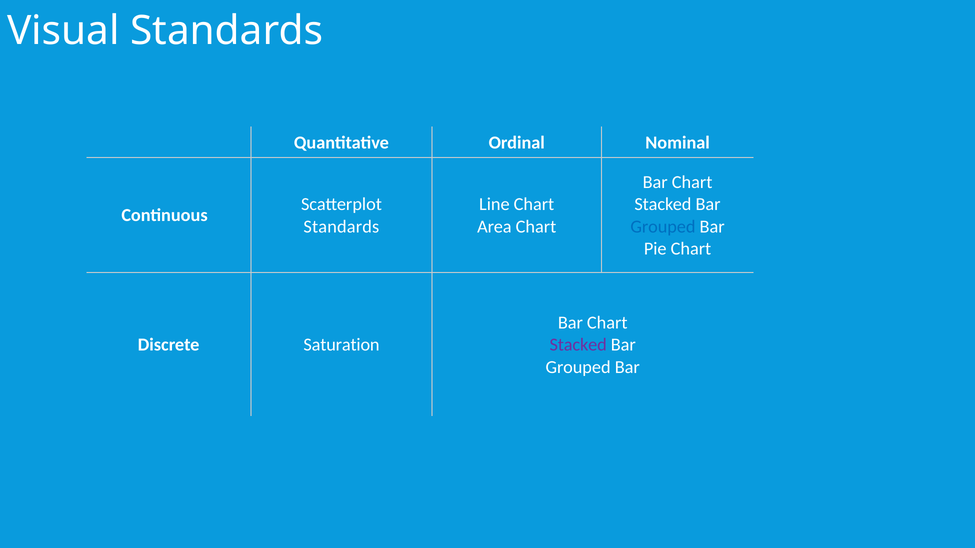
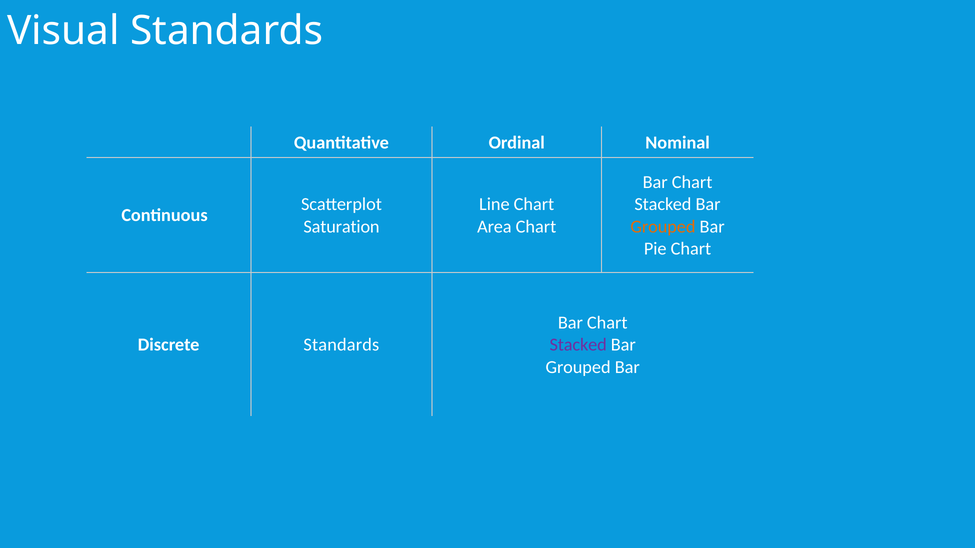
Standards: Standards -> Saturation (342, 227)
Grouped colour: blue -> orange (663, 227)
Discrete Saturation: Saturation -> Standards (341, 345)
